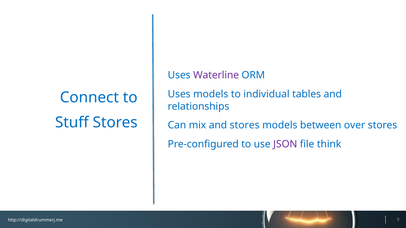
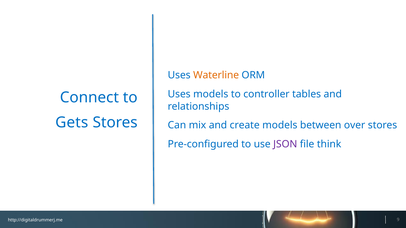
Waterline colour: purple -> orange (216, 75)
individual: individual -> controller (267, 94)
Stuff: Stuff -> Gets (72, 123)
and stores: stores -> create (245, 125)
